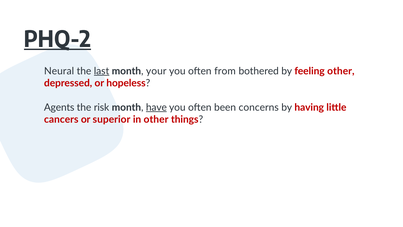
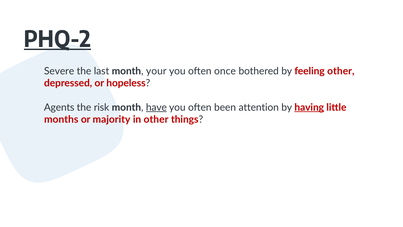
Neural: Neural -> Severe (59, 71)
last underline: present -> none (102, 71)
from: from -> once (225, 71)
concerns: concerns -> attention (259, 107)
having underline: none -> present (309, 107)
cancers: cancers -> months (61, 119)
superior: superior -> majority (112, 119)
